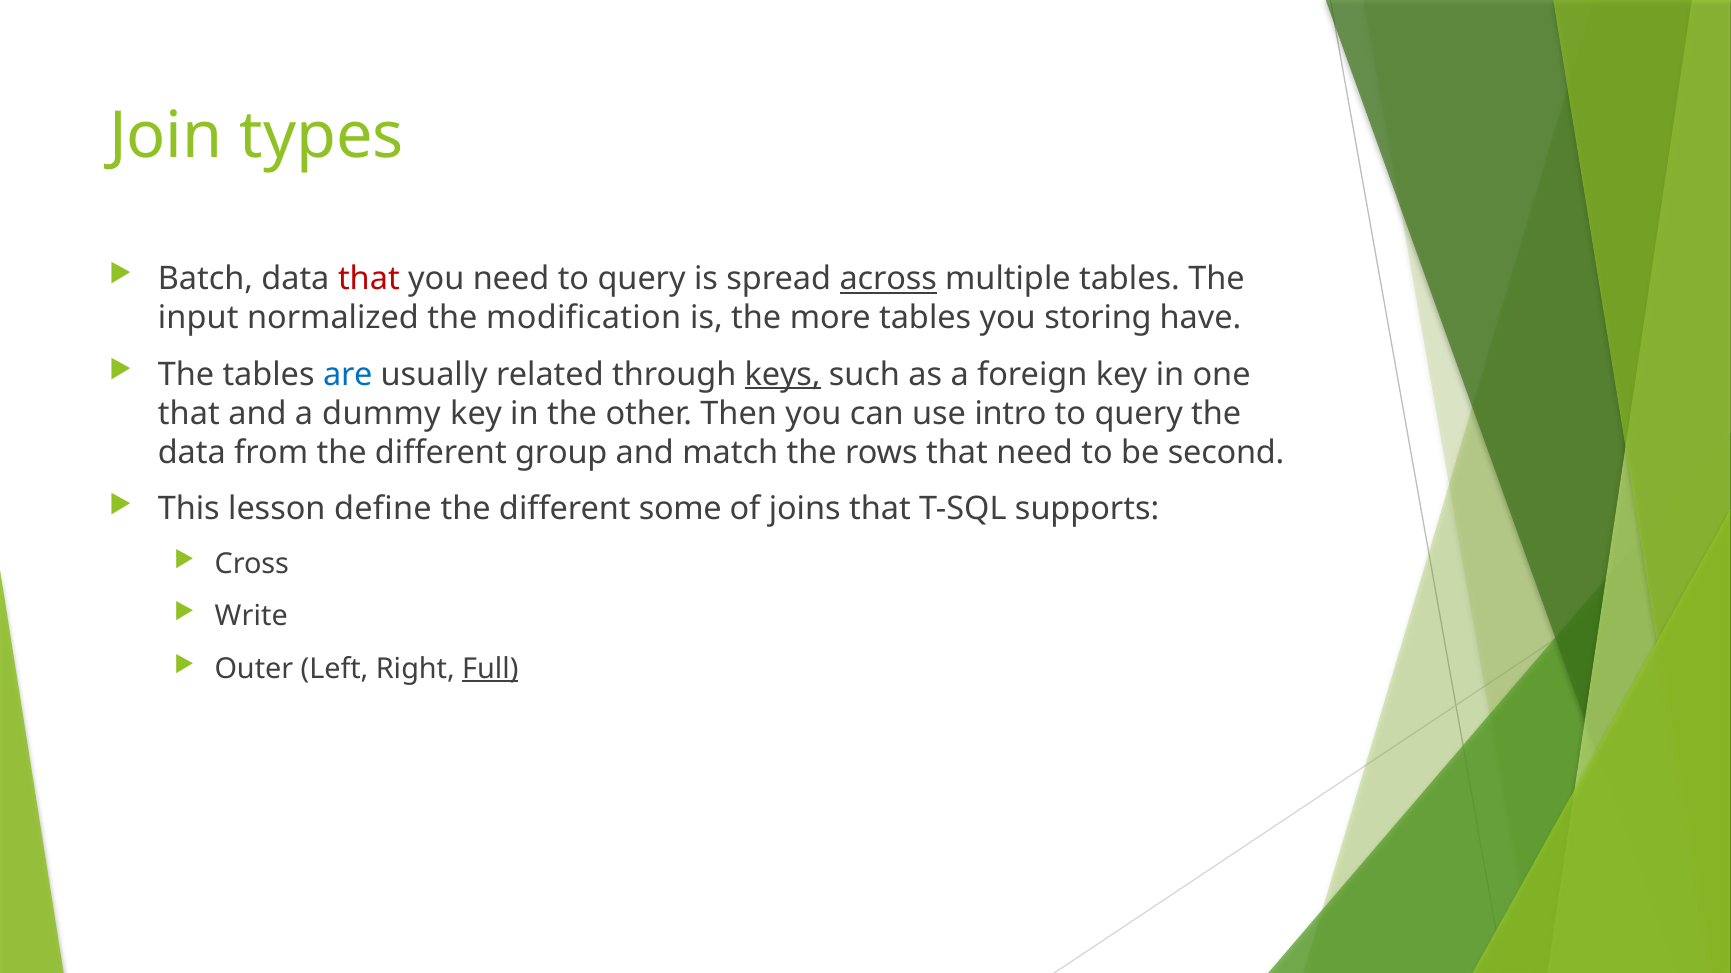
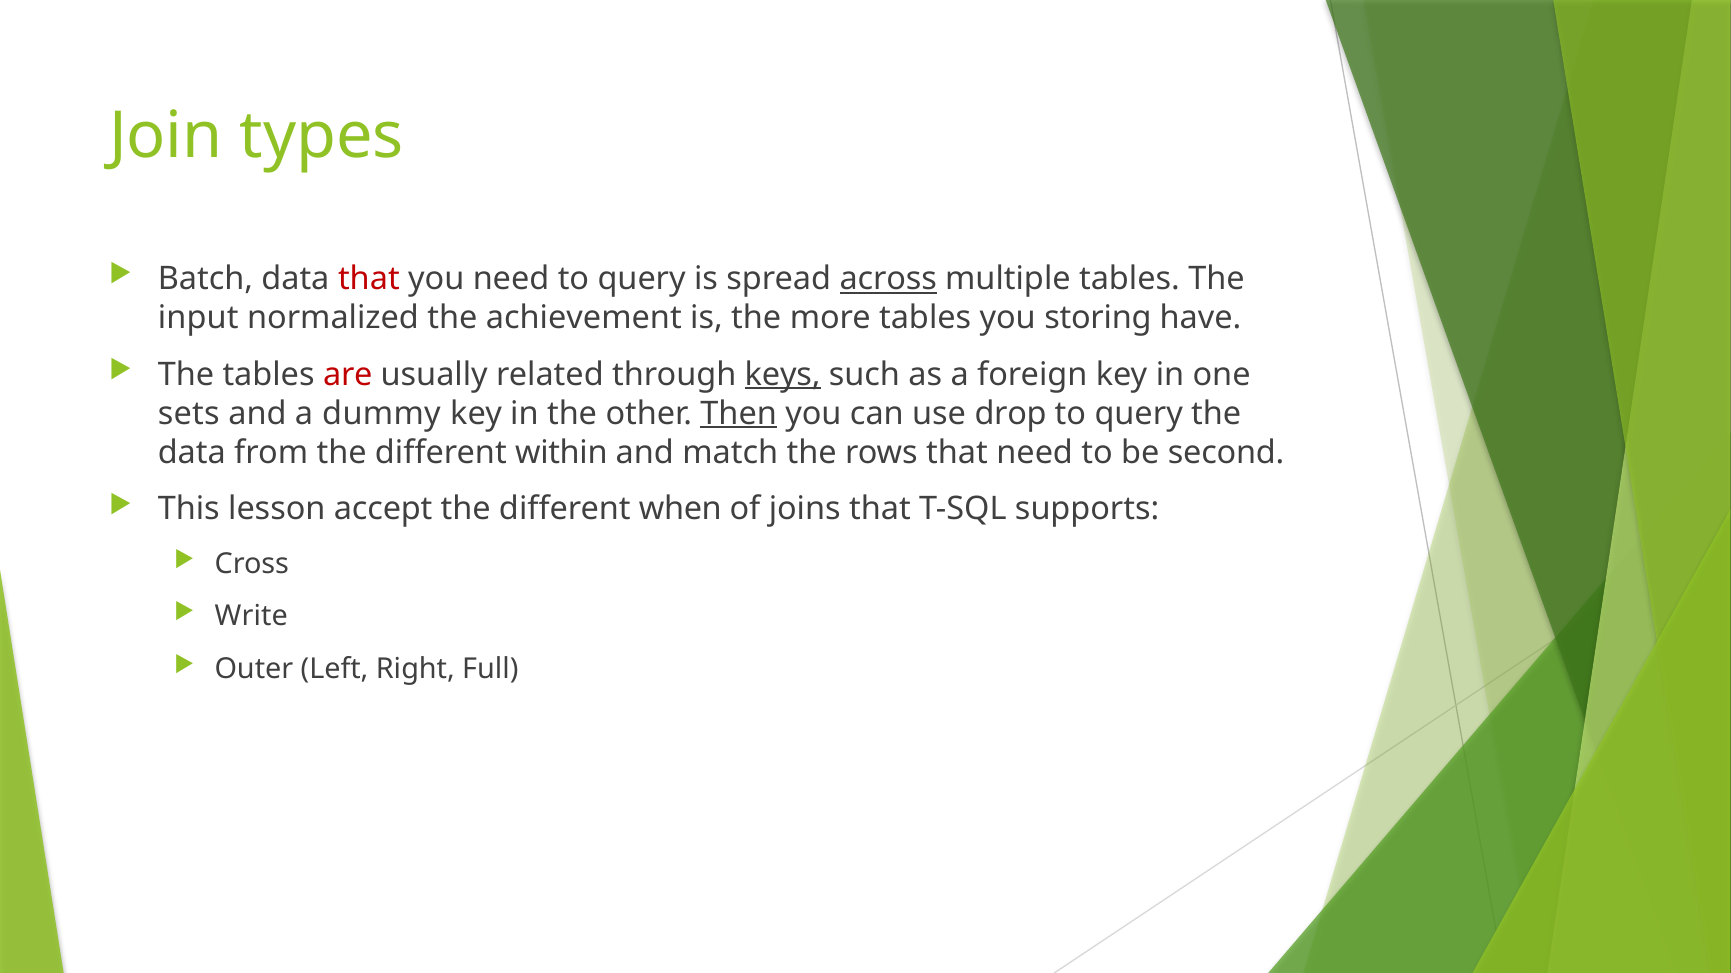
modification: modification -> achievement (584, 318)
are colour: blue -> red (348, 375)
that: that -> sets (189, 414)
Then underline: none -> present (739, 414)
intro: intro -> drop (1011, 414)
group: group -> within (561, 453)
define: define -> accept (383, 510)
some: some -> when (680, 510)
Full underline: present -> none (490, 669)
